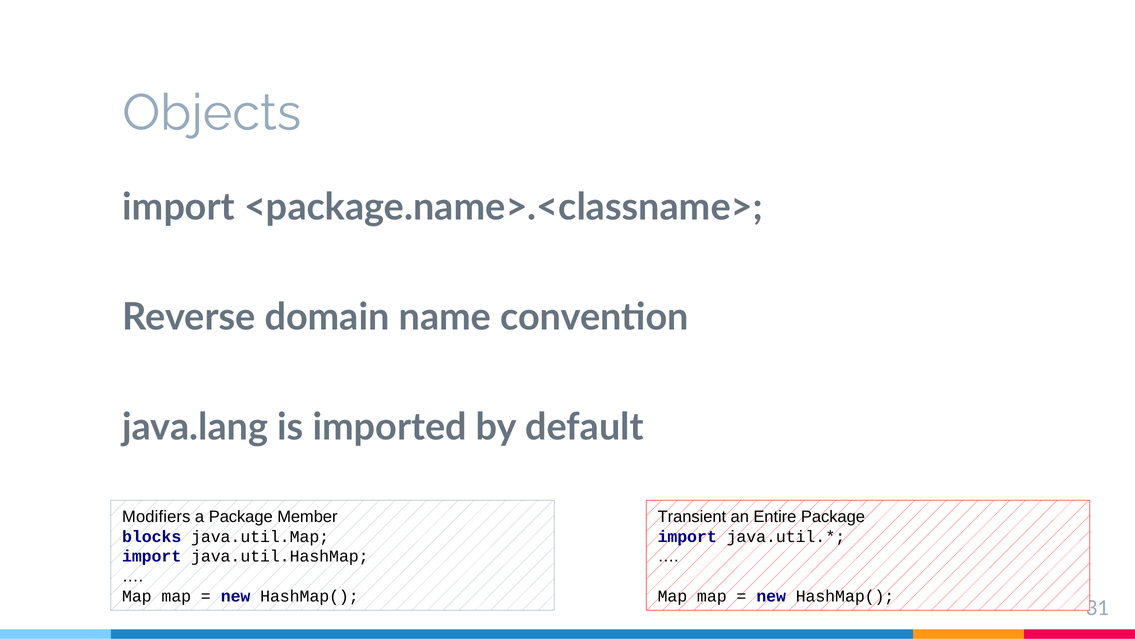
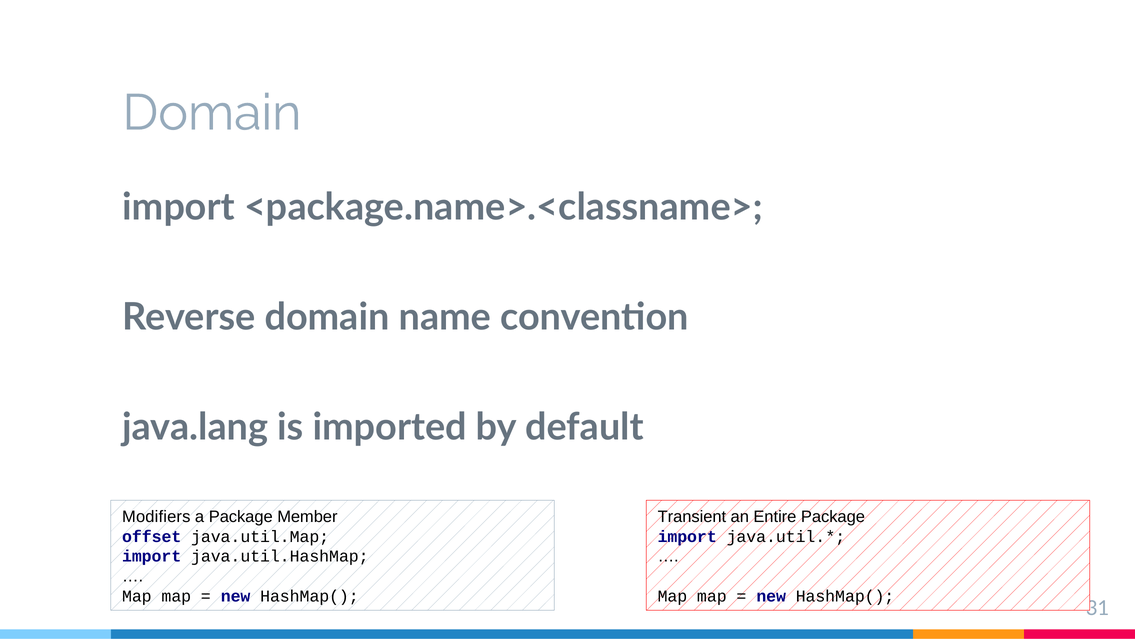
Objects: Objects -> Domain (212, 113)
blocks: blocks -> offset (152, 536)
